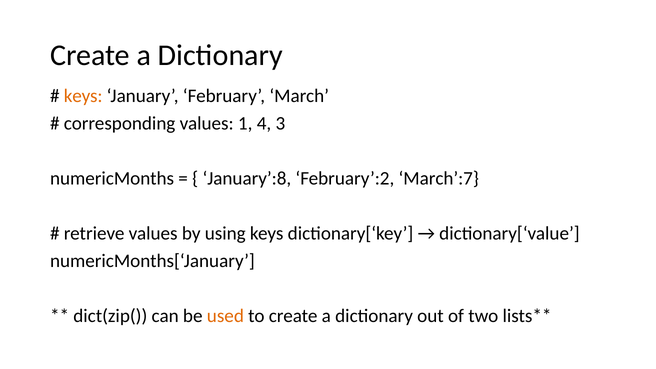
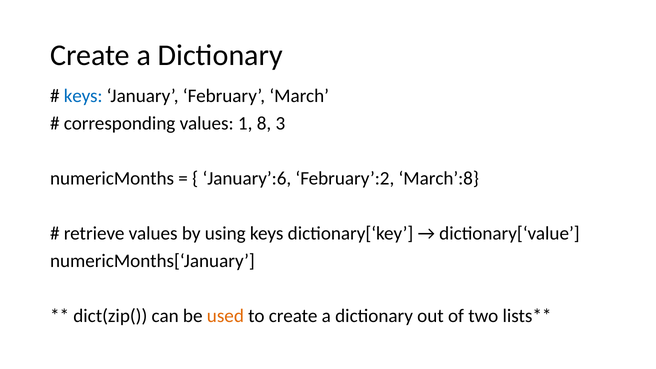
keys colour: orange -> blue (83, 96)
4: 4 -> 8 (264, 123)
January’:8: January’:8 -> January’:6 (247, 178)
March’:7: March’:7 -> March’:8 (439, 178)
